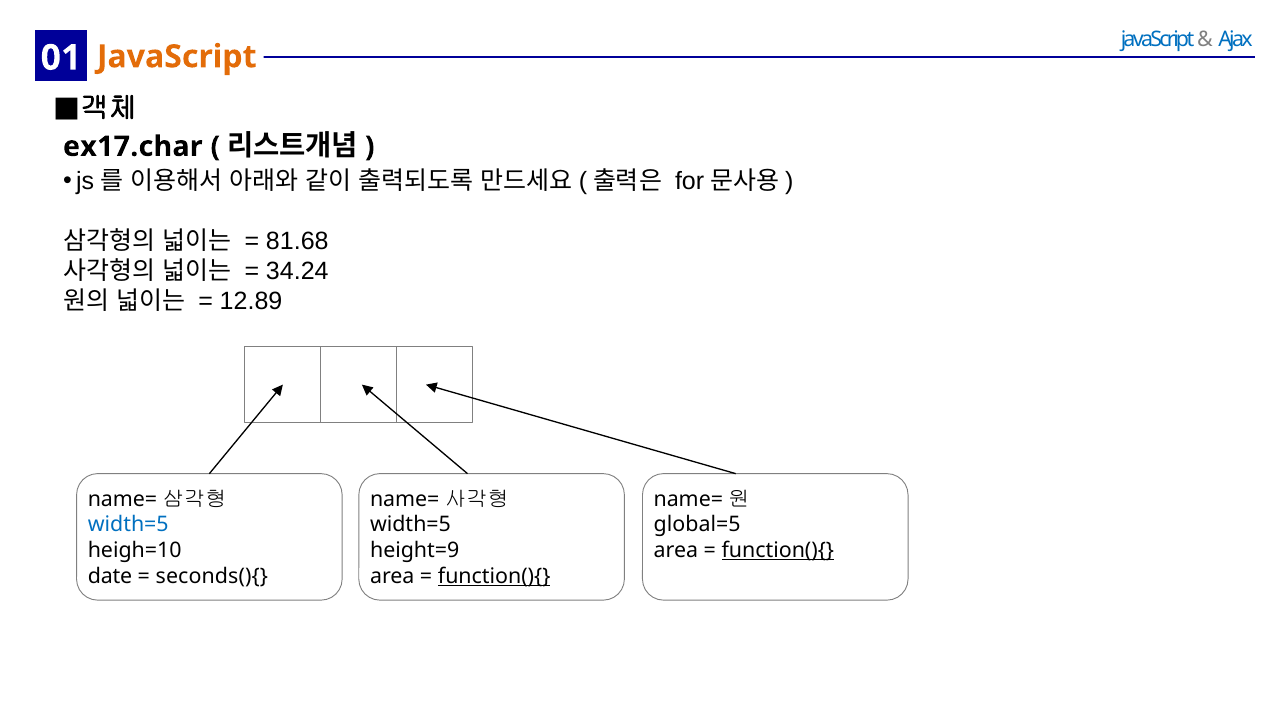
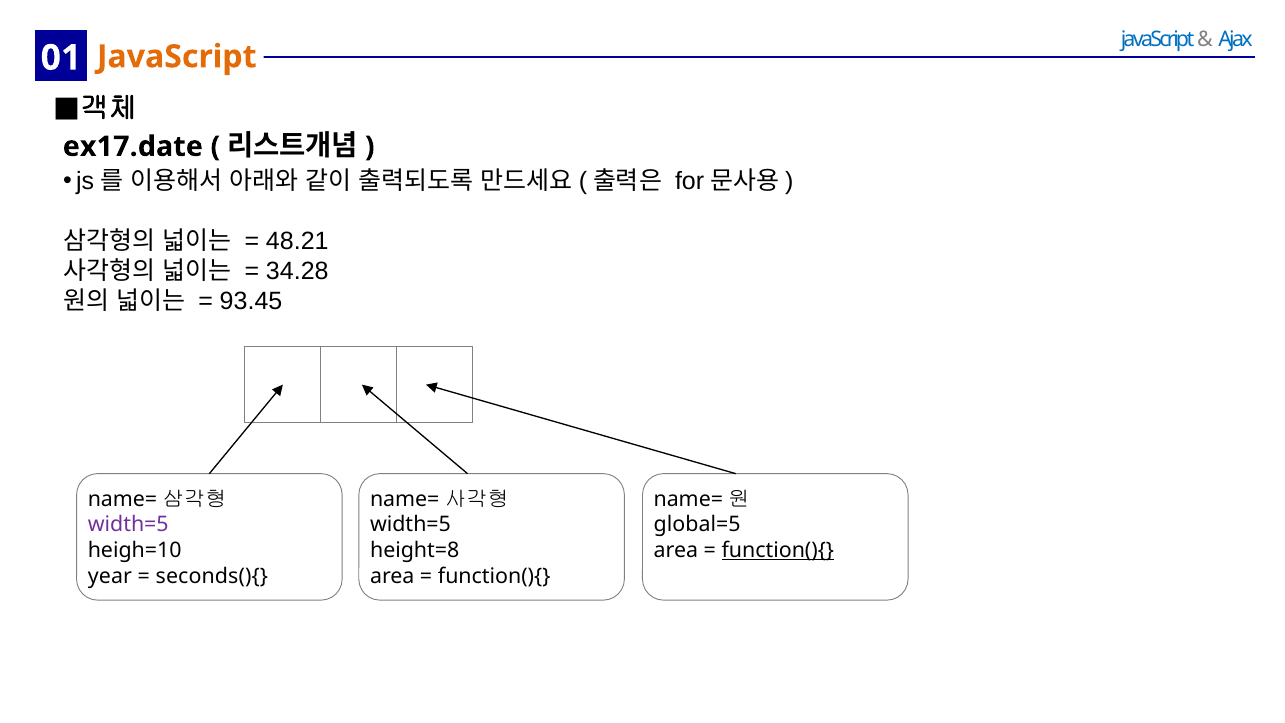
ex17.char: ex17.char -> ex17.date (133, 147)
81.68: 81.68 -> 48.21 (297, 241)
34.24: 34.24 -> 34.28 (297, 271)
12.89: 12.89 -> 93.45 (251, 301)
width=5 colour: blue -> purple (128, 525)
height=9: height=9 -> height=8 (415, 550)
date: date -> year (110, 576)
function(){ underline: present -> none (494, 576)
